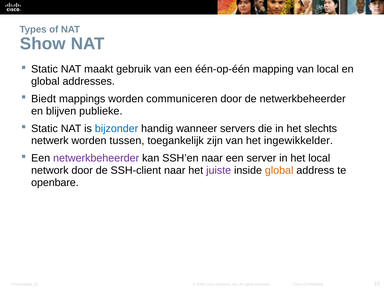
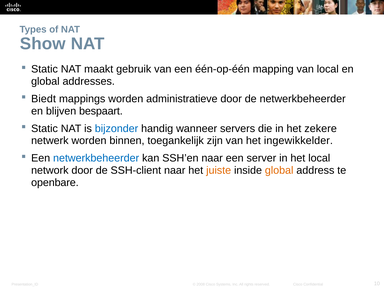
communiceren: communiceren -> administratieve (182, 99)
publieke: publieke -> bespaart (101, 111)
slechts: slechts -> zekere (321, 129)
tussen: tussen -> binnen (127, 141)
netwerkbeheerder colour: purple -> blue (96, 158)
juiste colour: purple -> orange (219, 170)
